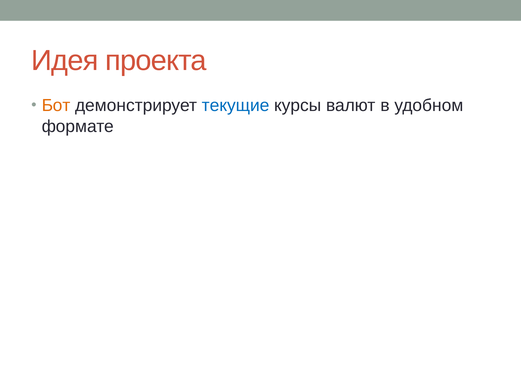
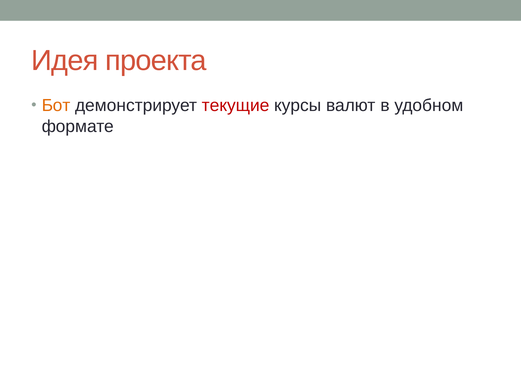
текущие colour: blue -> red (236, 105)
